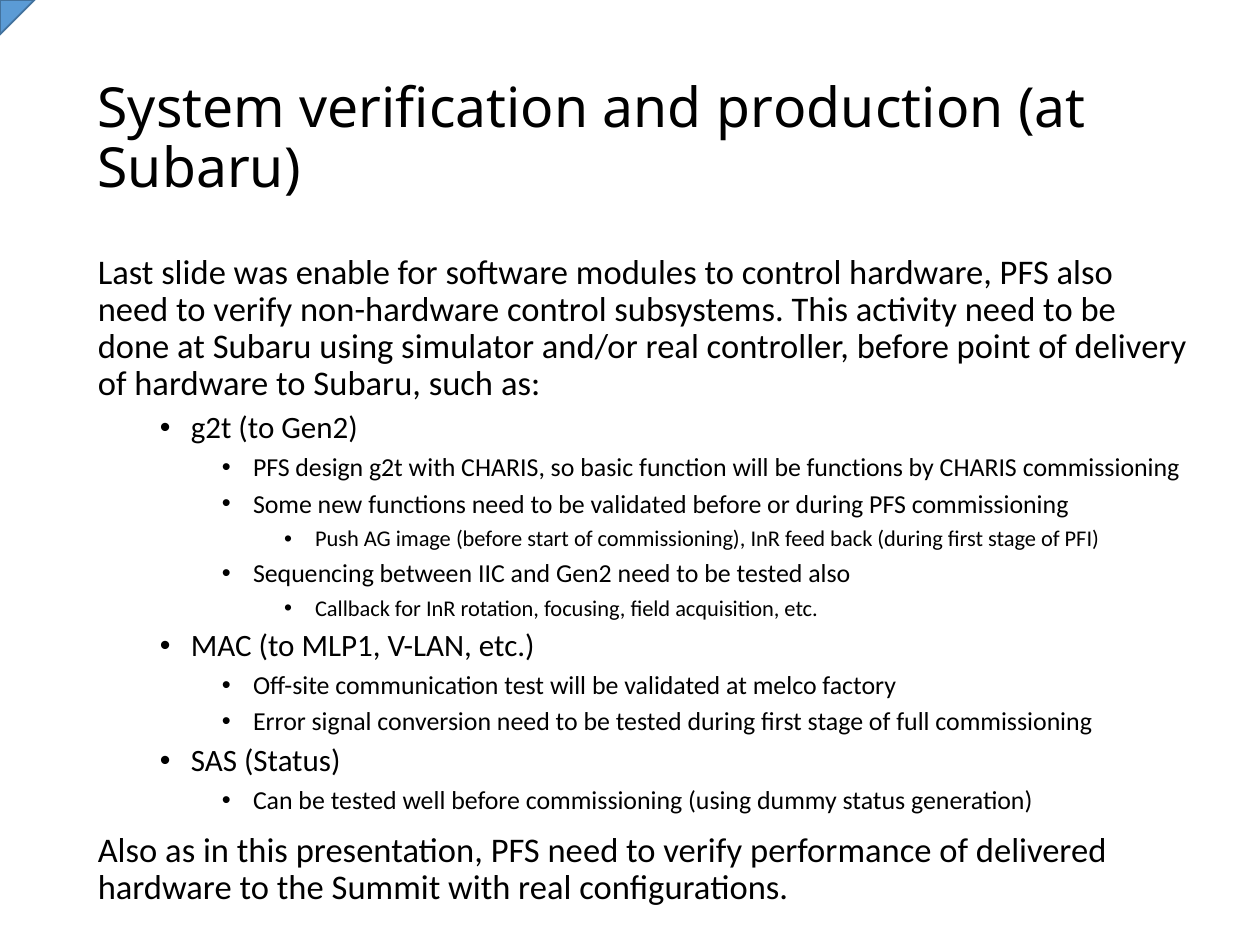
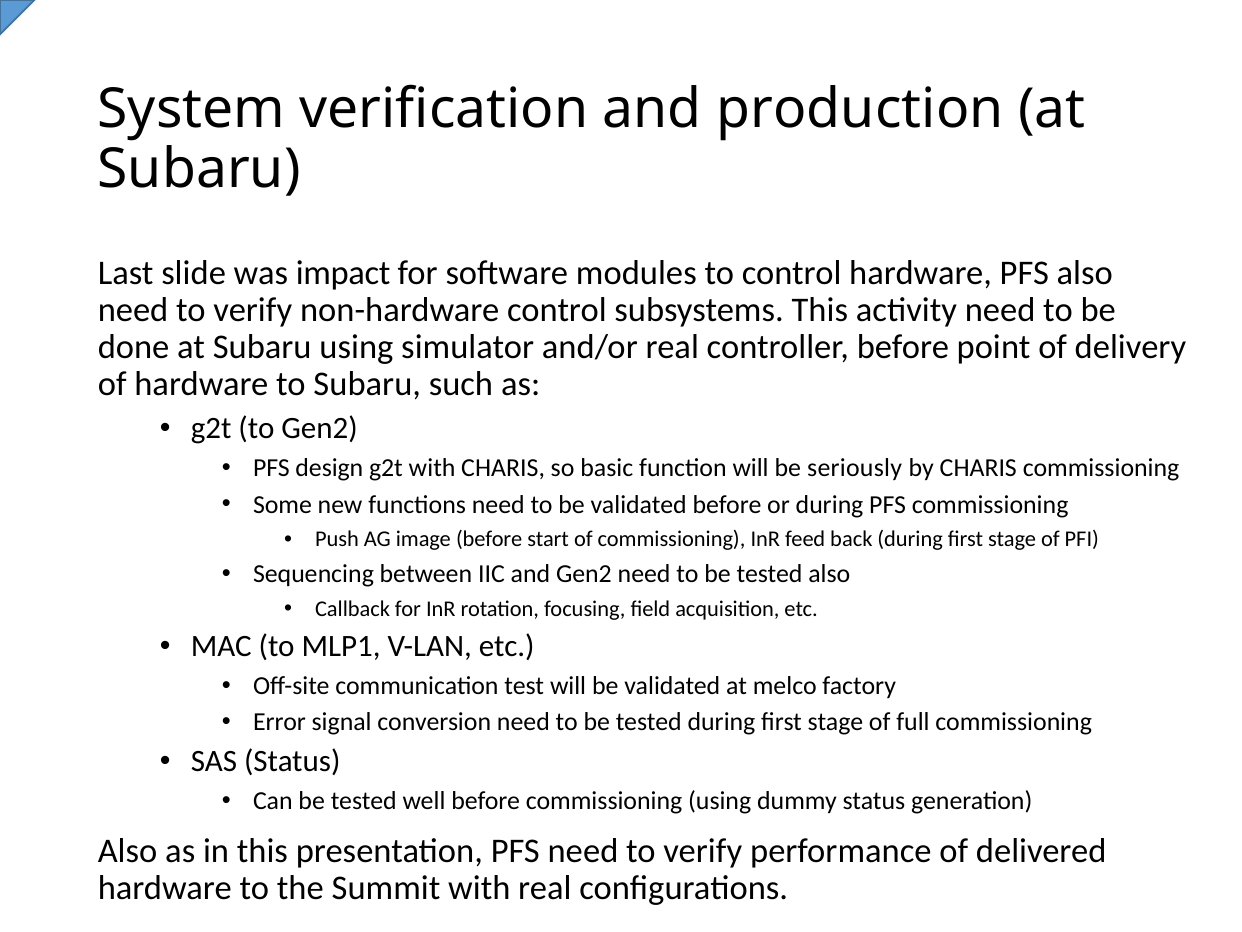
enable: enable -> impact (343, 273)
be functions: functions -> seriously (855, 468)
